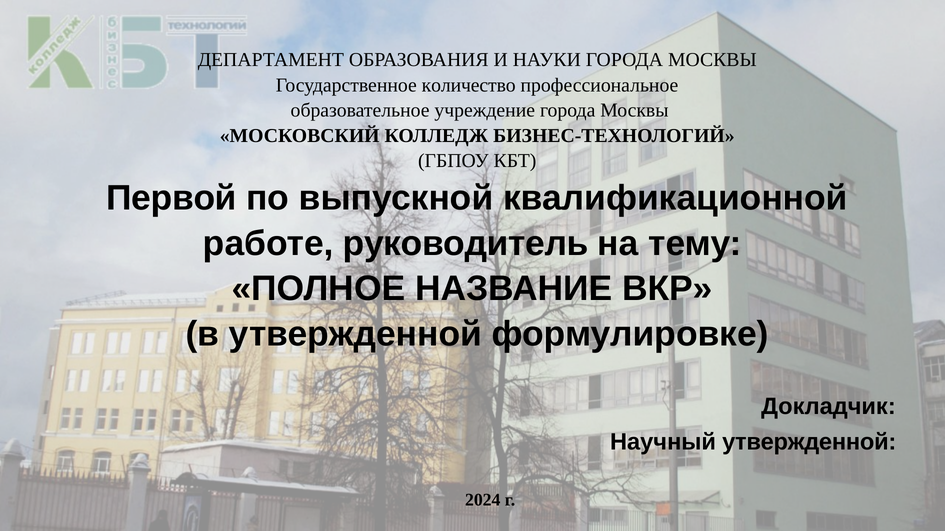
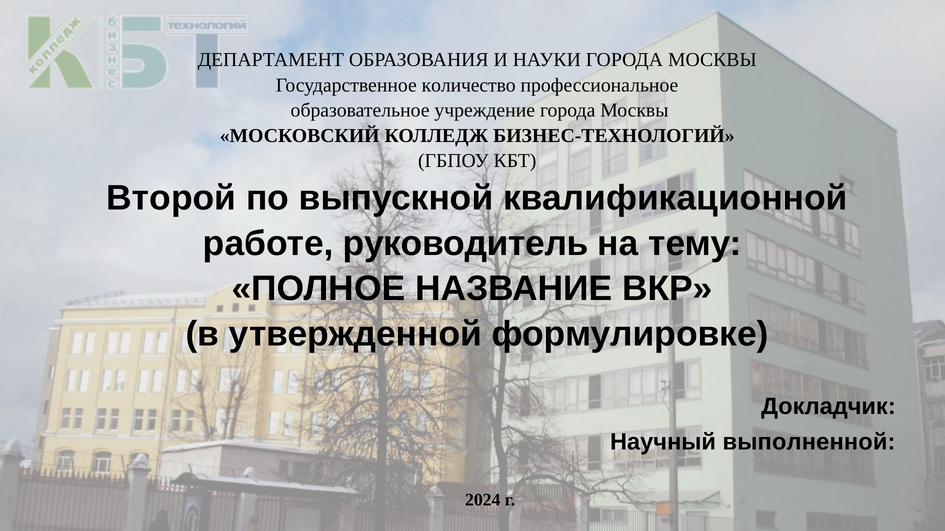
Первой: Первой -> Второй (171, 198)
Научный утвержденной: утвержденной -> выполненной (809, 442)
